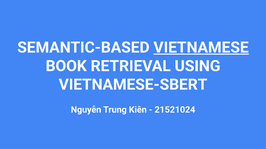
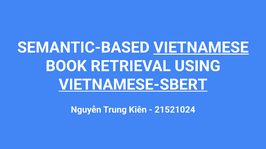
VIETNAMESE-SBERT underline: none -> present (133, 85)
